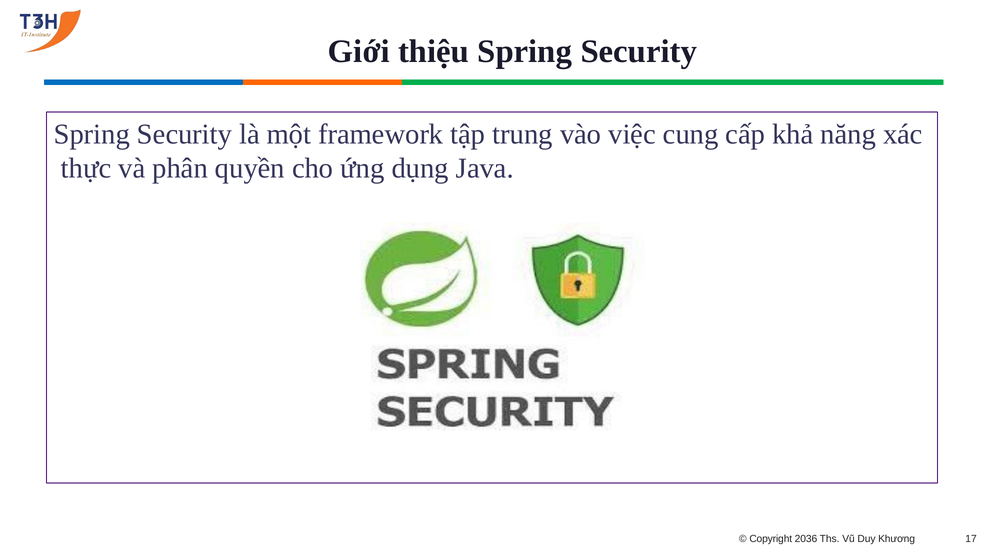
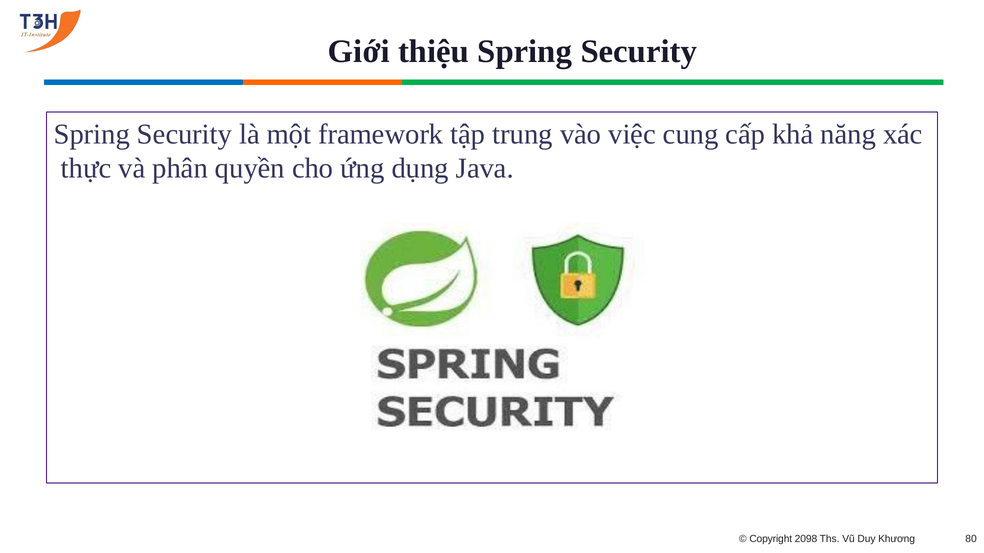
2036: 2036 -> 2098 (806, 539)
17: 17 -> 80 (971, 539)
